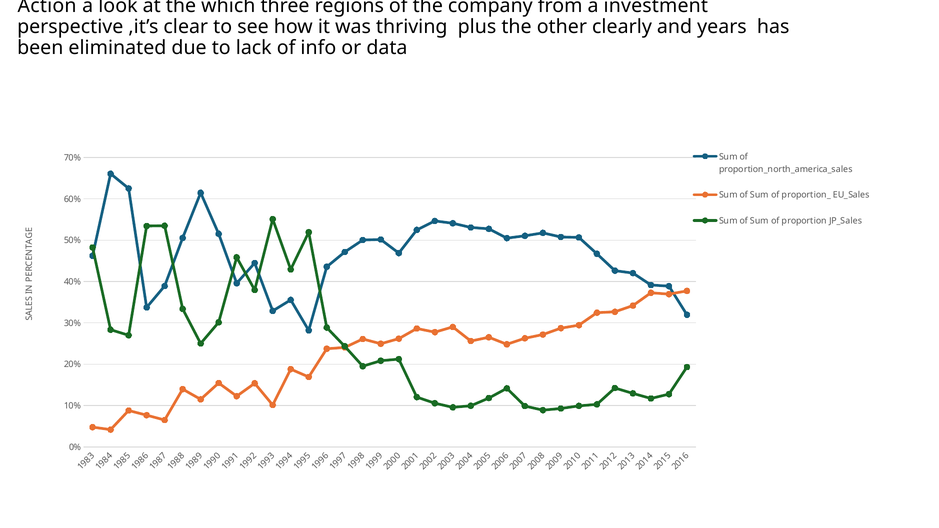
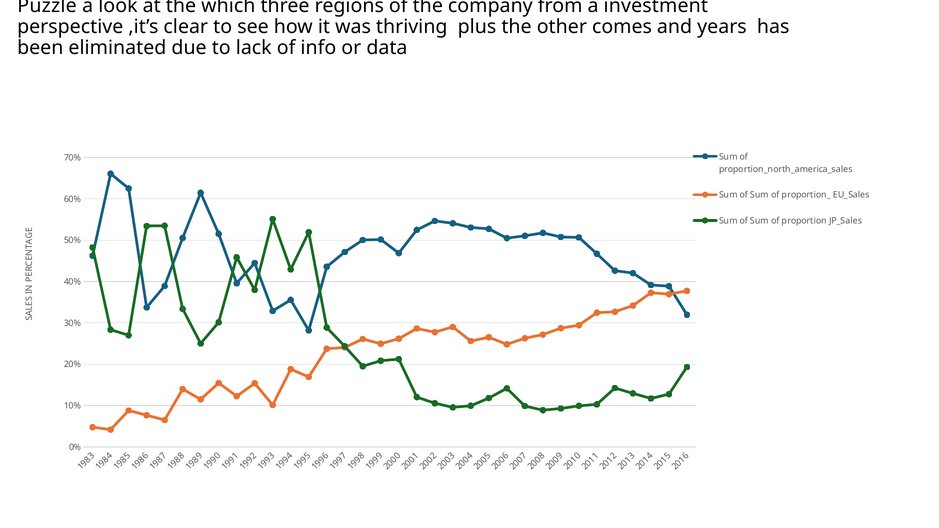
Action: Action -> Puzzle (47, 6)
clearly: clearly -> comes (622, 27)
